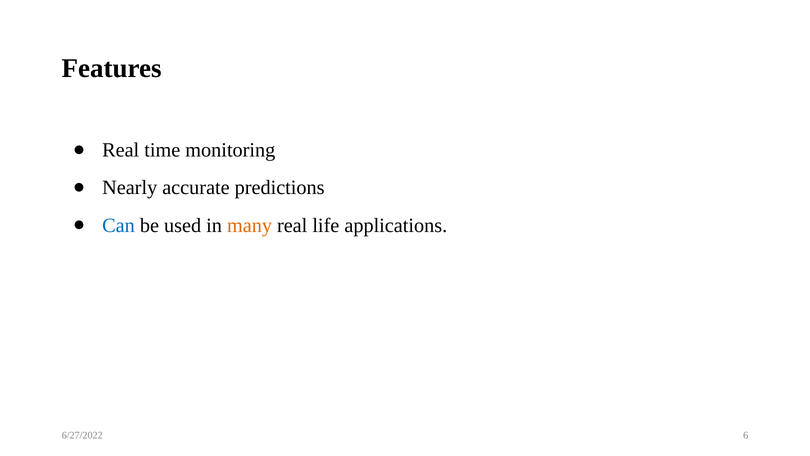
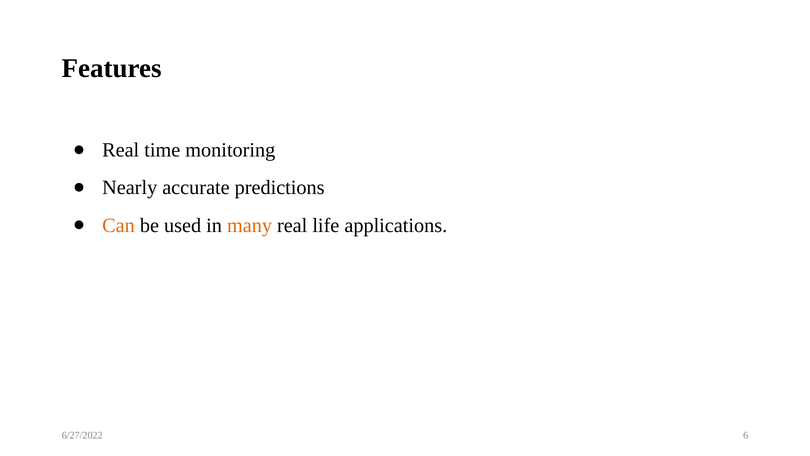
Can colour: blue -> orange (119, 225)
